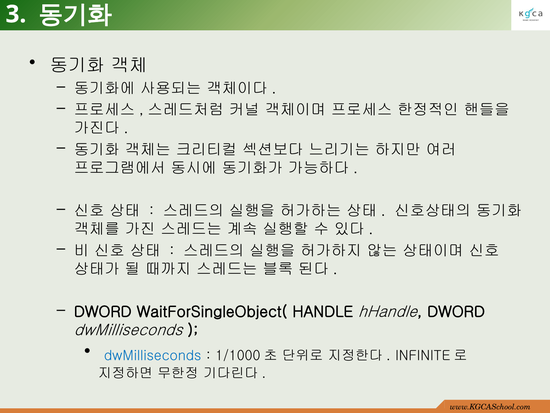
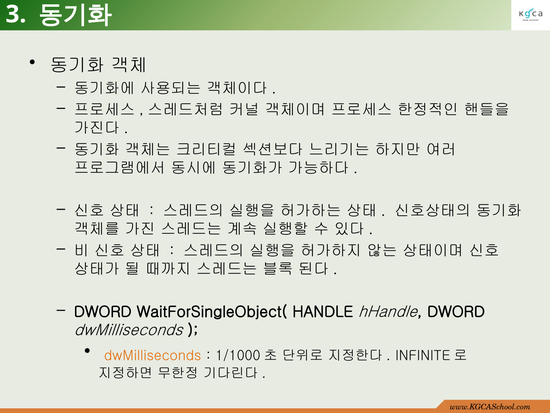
dwMilliseconds colour: blue -> orange (153, 355)
